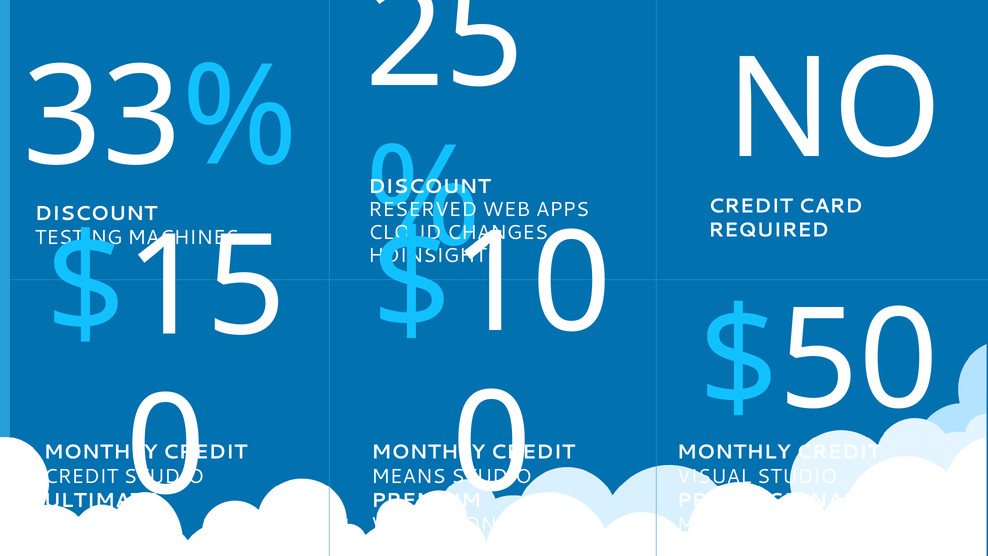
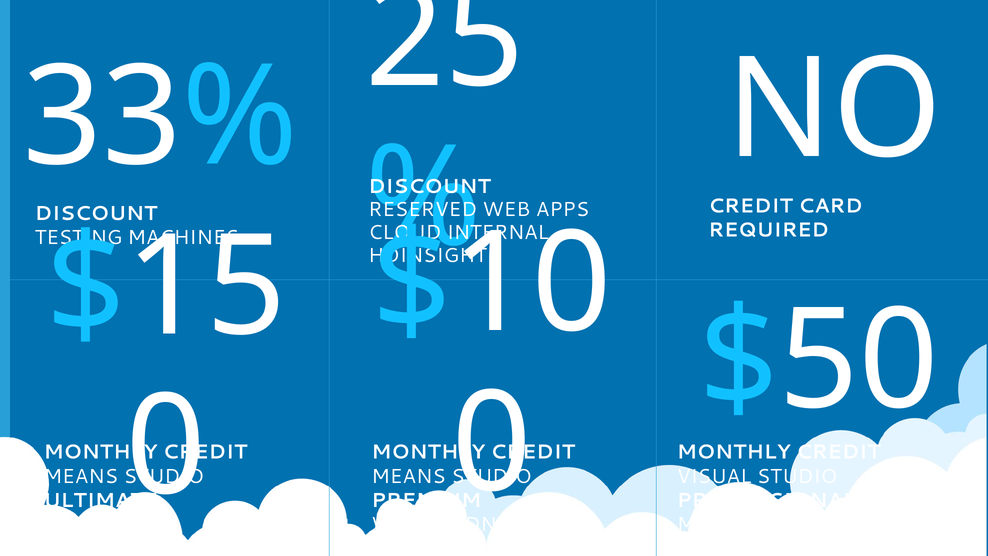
CHANGES: CHANGES -> INTERNAL (500, 233)
CREDIT: CREDIT -> MEANS (81, 476)
